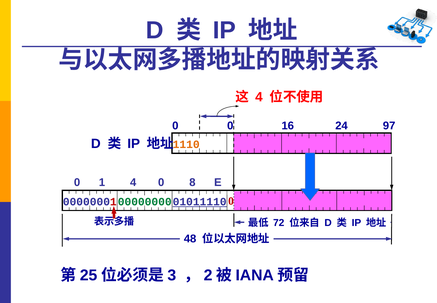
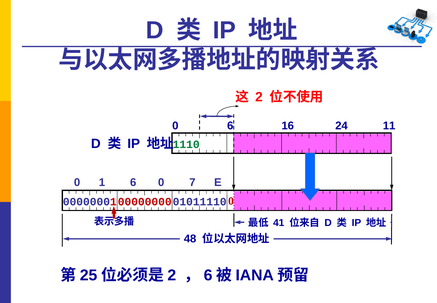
4: 4 -> 2 (259, 97)
0 0: 0 -> 6 (230, 125)
97: 97 -> 11 (389, 125)
1110 colour: orange -> green (186, 144)
1 4: 4 -> 6 (133, 182)
8: 8 -> 7 (192, 182)
00000000 colour: green -> red (145, 202)
01011110 underline: present -> none (200, 202)
72: 72 -> 41 (279, 222)
3: 3 -> 2 (172, 275)
2: 2 -> 6 (208, 275)
